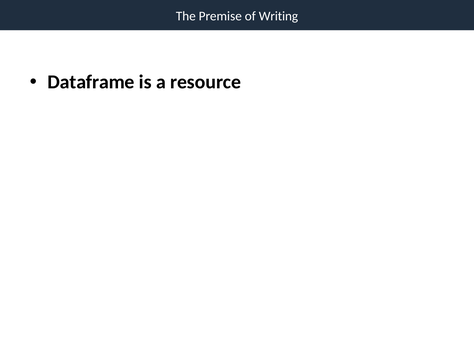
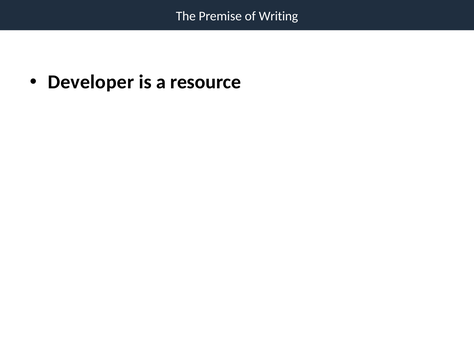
Dataframe: Dataframe -> Developer (91, 82)
